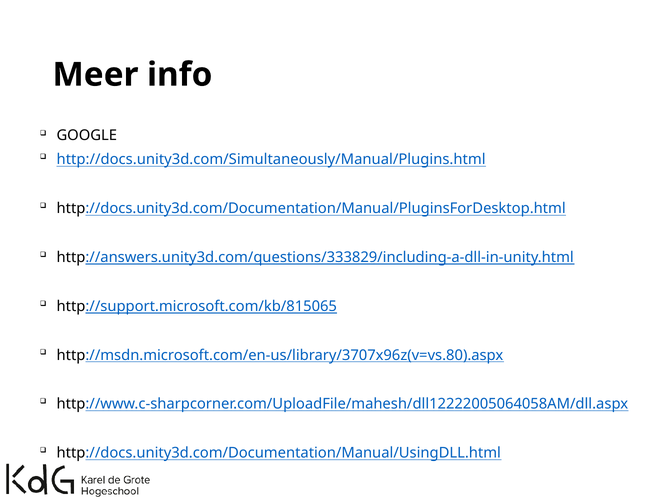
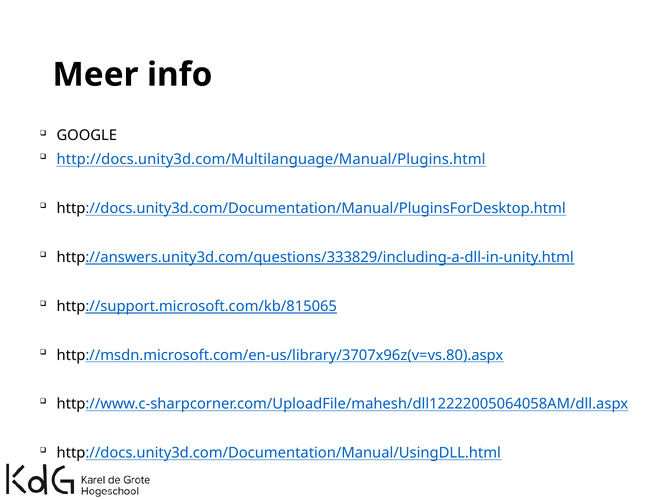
http://docs.unity3d.com/Simultaneously/Manual/Plugins.html: http://docs.unity3d.com/Simultaneously/Manual/Plugins.html -> http://docs.unity3d.com/Multilanguage/Manual/Plugins.html (271, 159)
